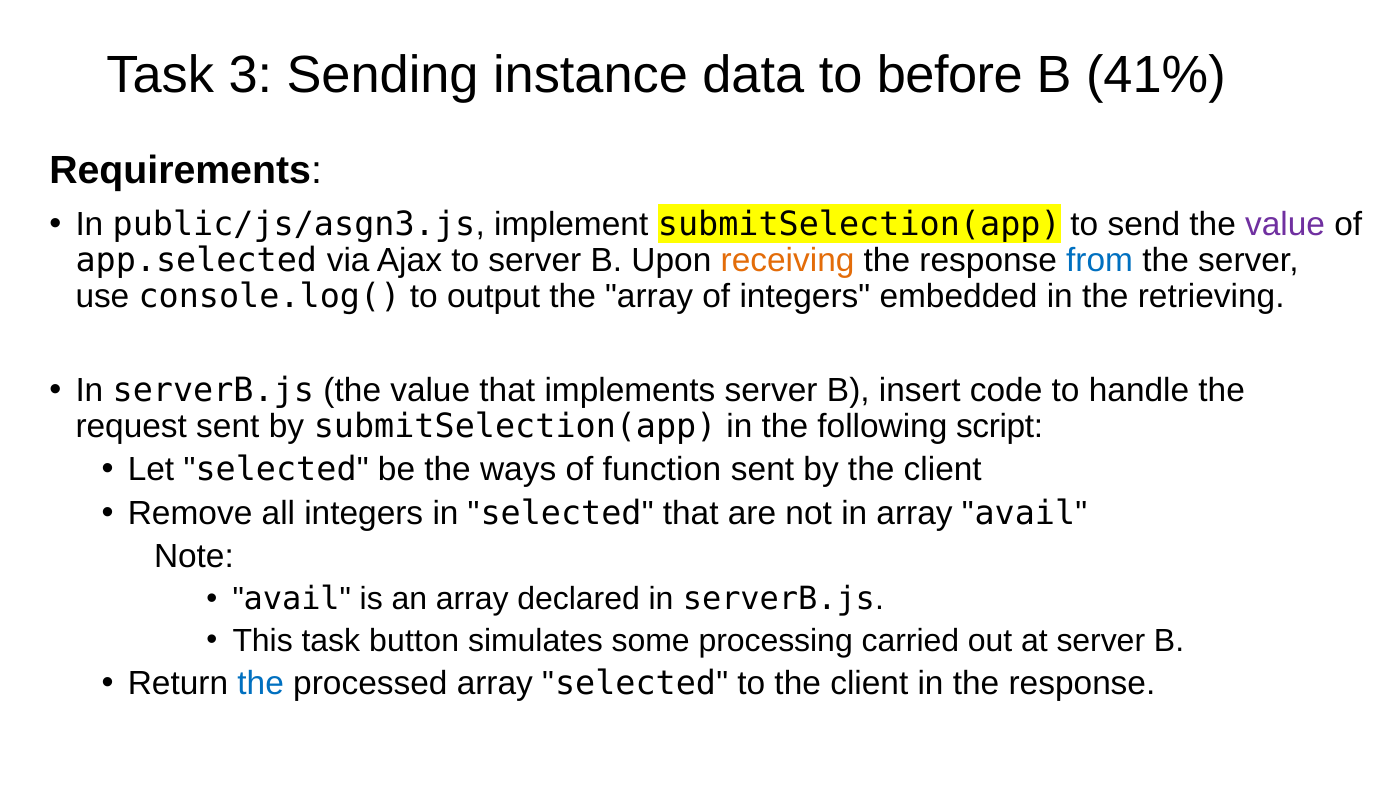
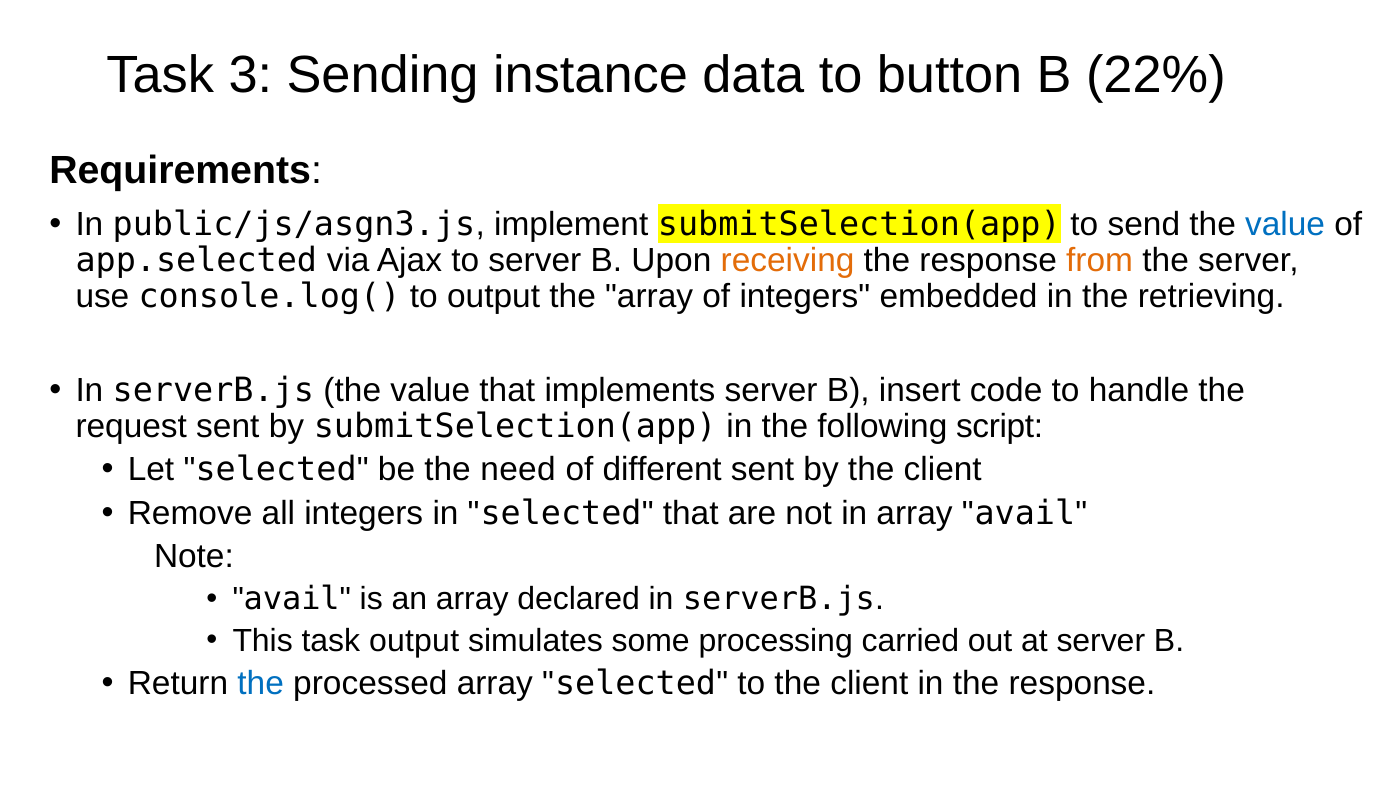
before: before -> button (950, 75)
41%: 41% -> 22% (1156, 75)
value colour: purple -> blue (1285, 224)
from colour: blue -> orange (1100, 260)
ways: ways -> need (518, 470)
function: function -> different (662, 470)
task button: button -> output (414, 641)
